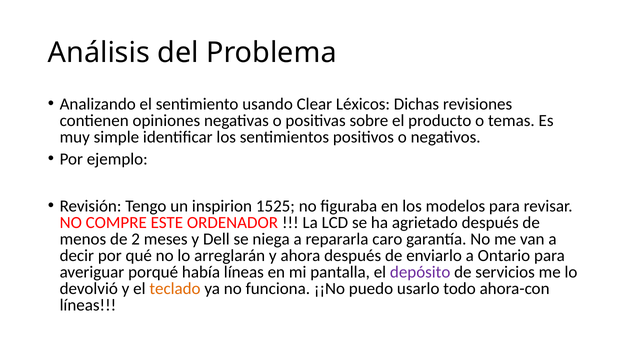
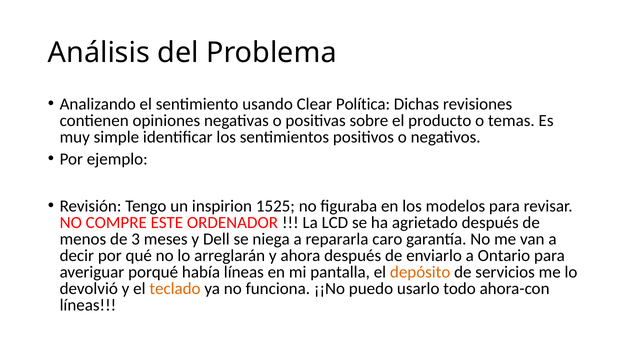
Léxicos: Léxicos -> Política (363, 104)
2: 2 -> 3 (136, 239)
depósito colour: purple -> orange (420, 272)
